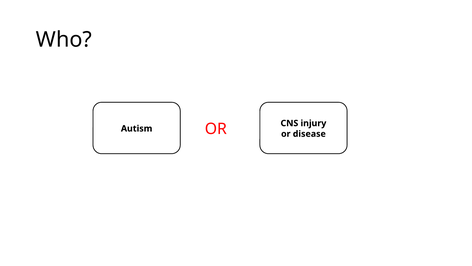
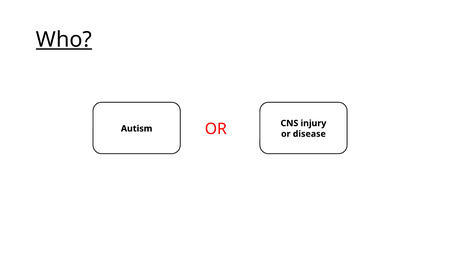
Who underline: none -> present (64, 40)
